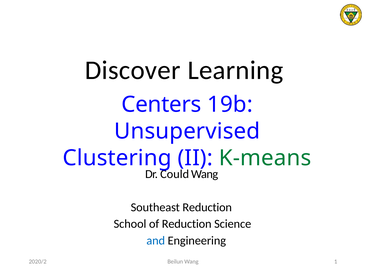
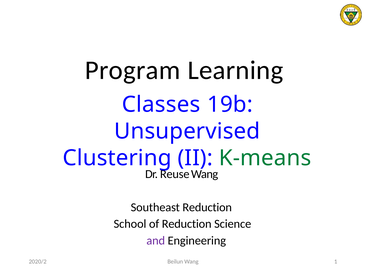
Discover: Discover -> Program (133, 70)
Centers: Centers -> Classes (161, 105)
Could: Could -> Reuse (175, 174)
and colour: blue -> purple (156, 241)
